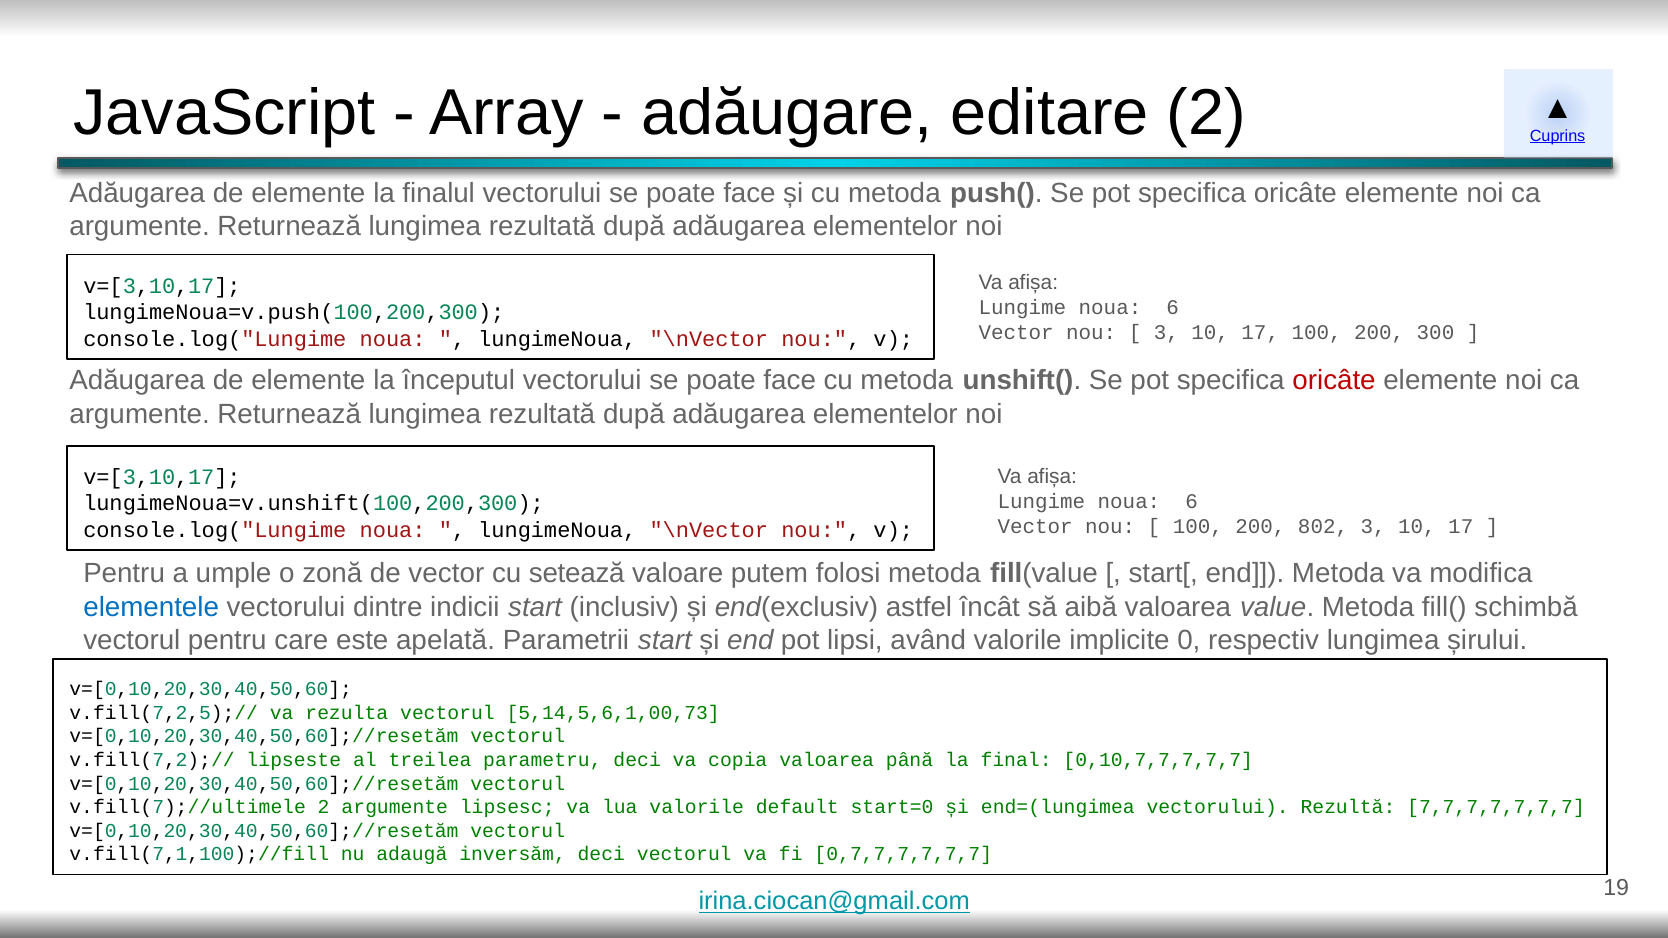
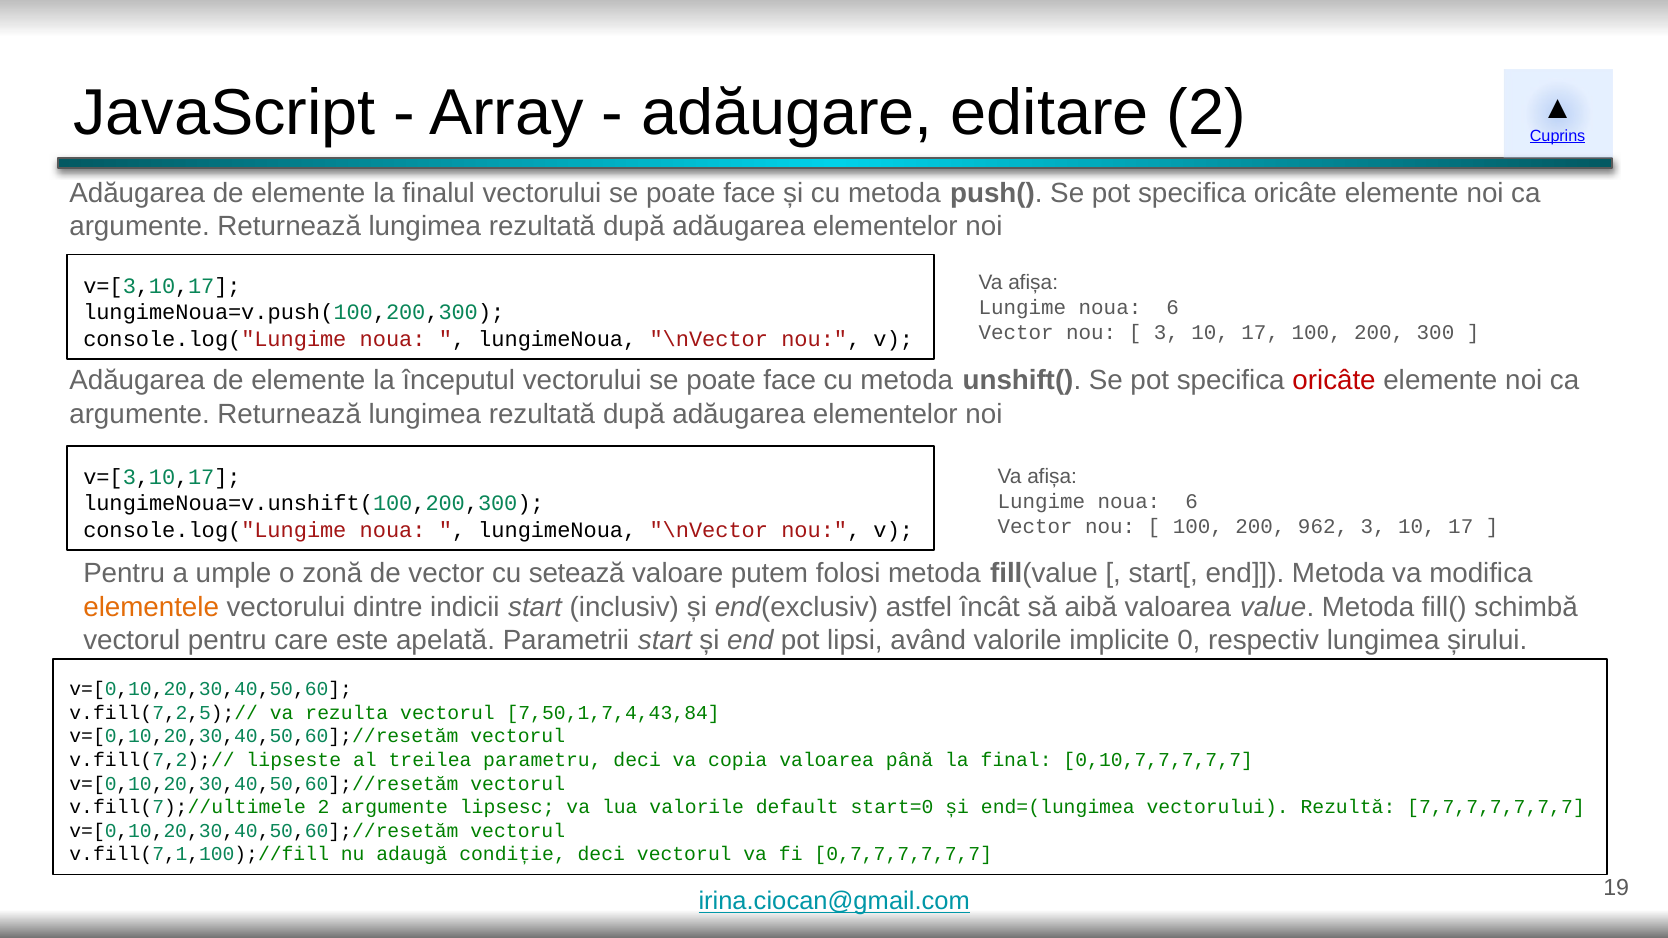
802: 802 -> 962 (1323, 527)
elementele colour: blue -> orange (151, 607)
5,14,5,6,1,00,73: 5,14,5,6,1,00,73 -> 7,50,1,7,4,43,84 (613, 713)
inversăm: inversăm -> condiție (513, 855)
